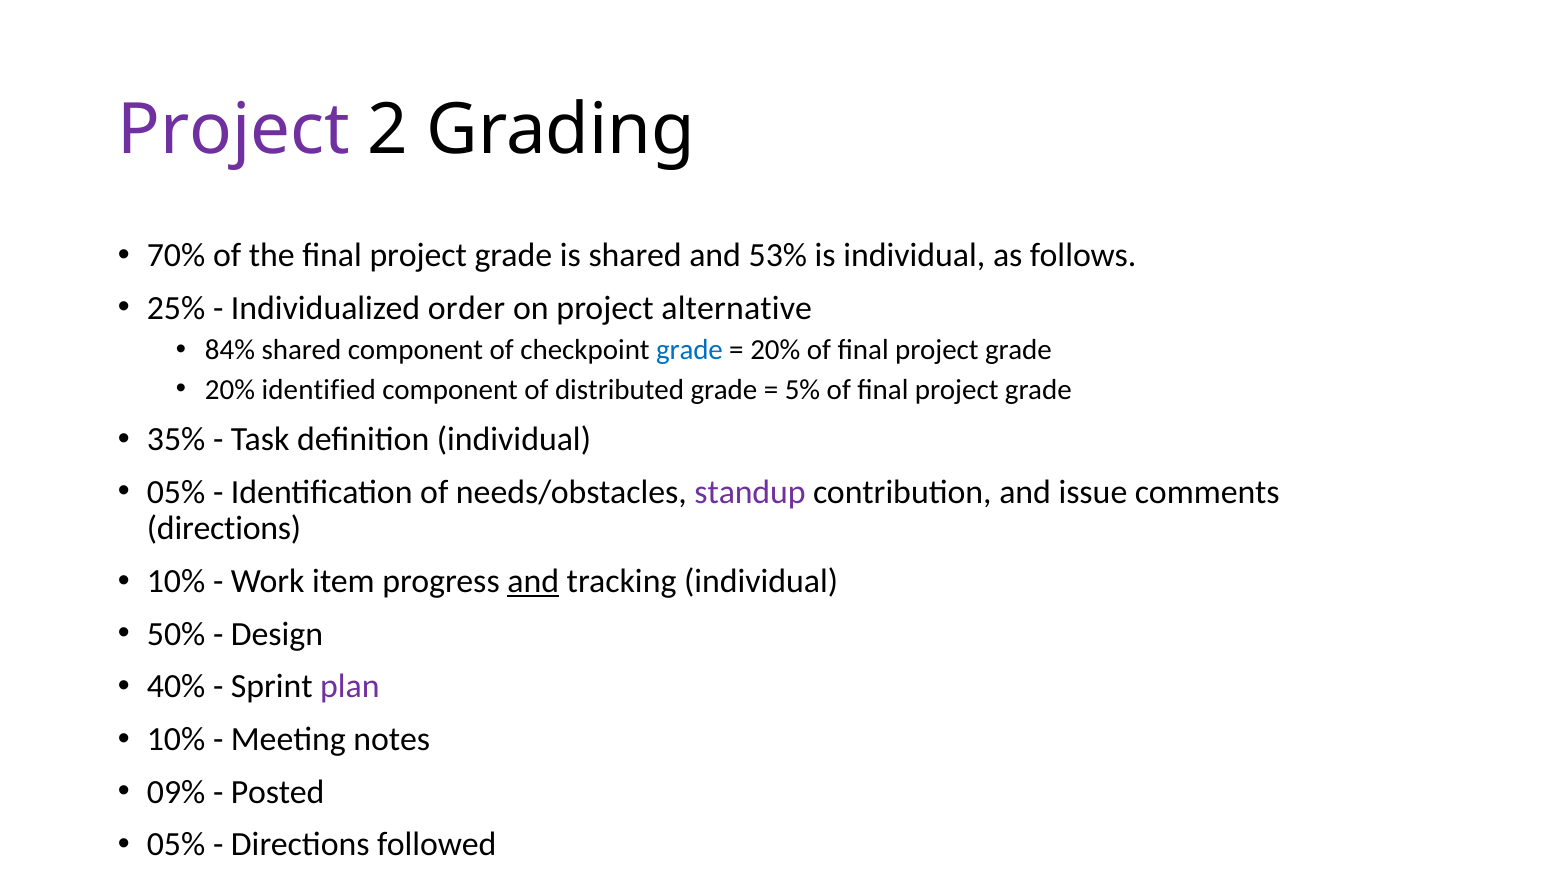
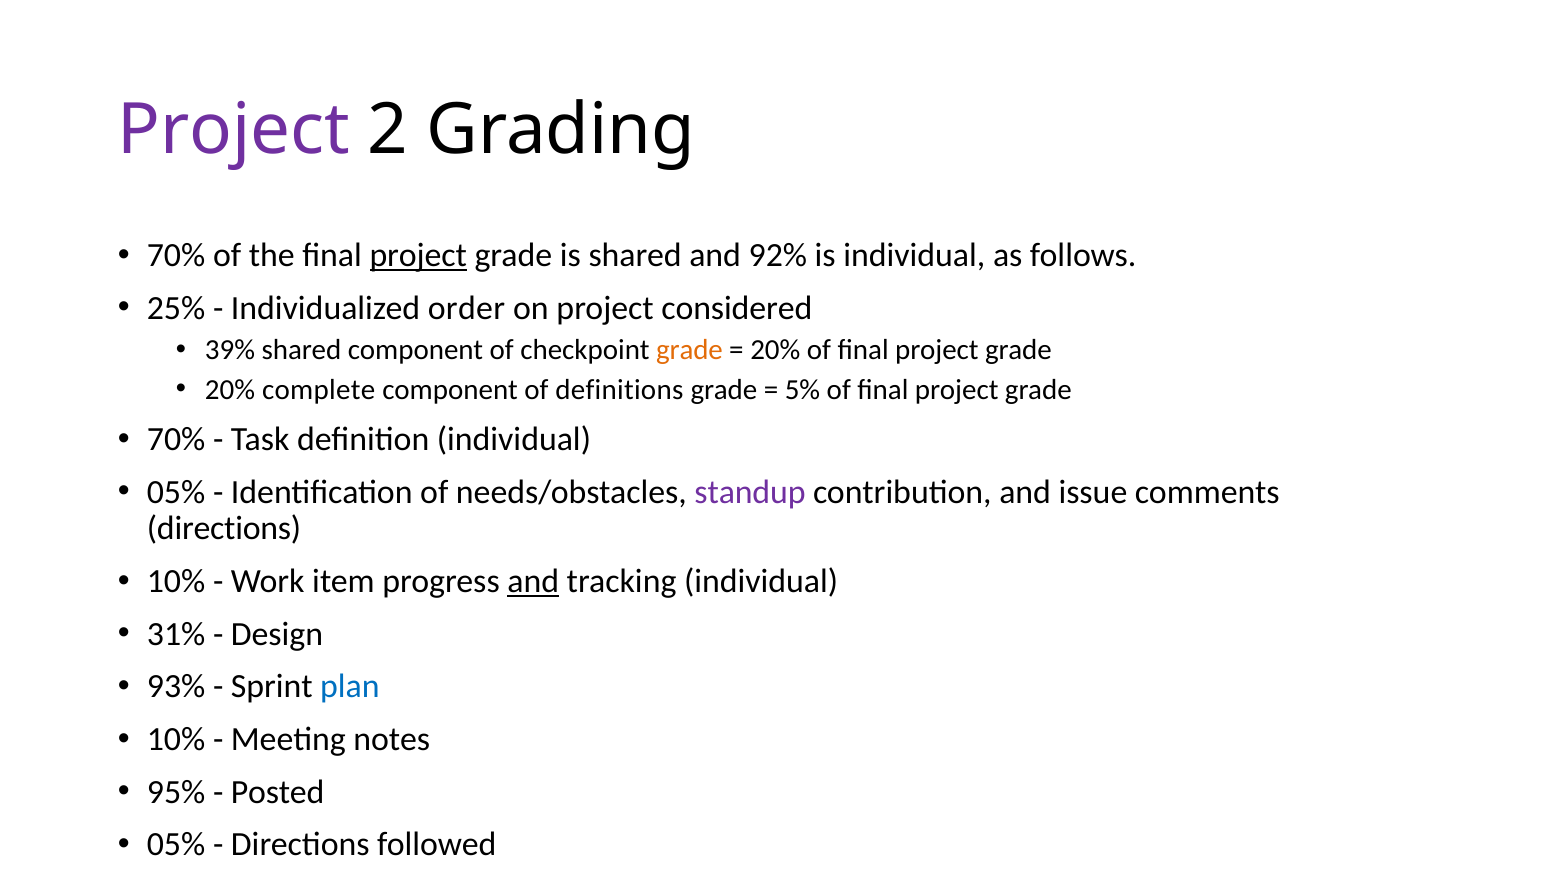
project underline: none -> present (418, 256)
53%: 53% -> 92% (778, 256)
alternative: alternative -> considered (737, 308)
84%: 84% -> 39% (230, 350)
grade colour: blue -> orange (689, 350)
identified: identified -> complete (319, 390)
distributed: distributed -> definitions (619, 390)
35%: 35% -> 70% (176, 440)
50%: 50% -> 31% (176, 634)
40%: 40% -> 93% (176, 687)
plan colour: purple -> blue (350, 687)
09%: 09% -> 95% (176, 792)
